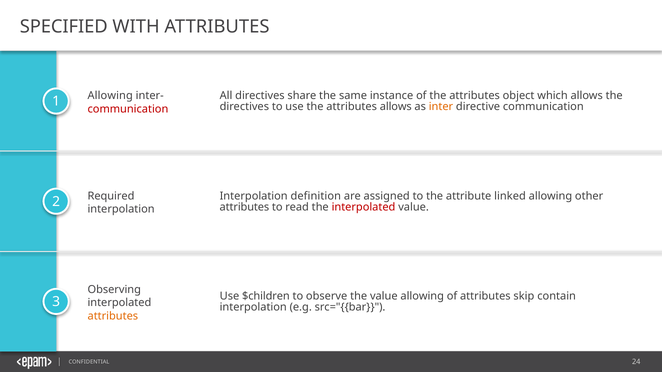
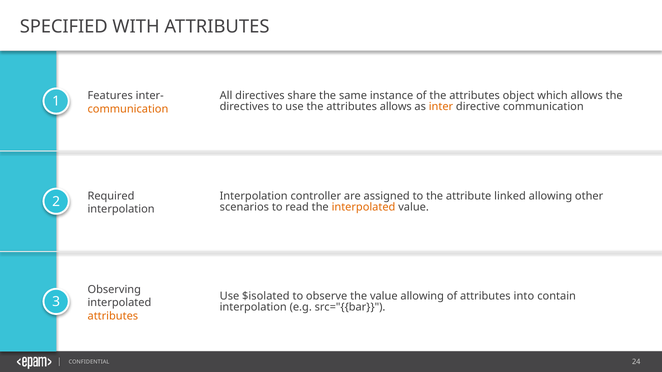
Allowing: Allowing -> Features (110, 96)
communication colour: red -> orange (128, 109)
definition: definition -> controller (316, 196)
attributes: attributes -> scenarios (244, 207)
interpolated colour: red -> orange (364, 207)
$children: $children -> $isolated (266, 296)
skip: skip -> into (524, 296)
